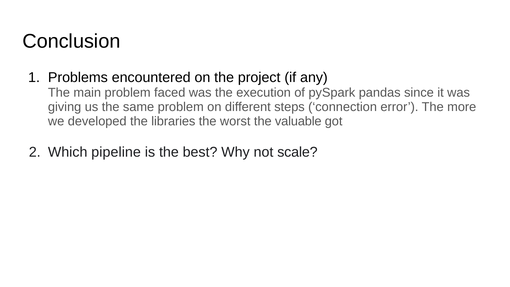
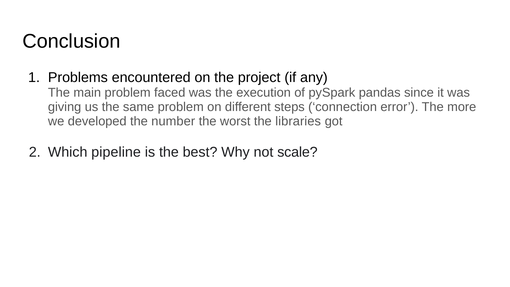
libraries: libraries -> number (173, 121)
valuable: valuable -> libraries (298, 121)
